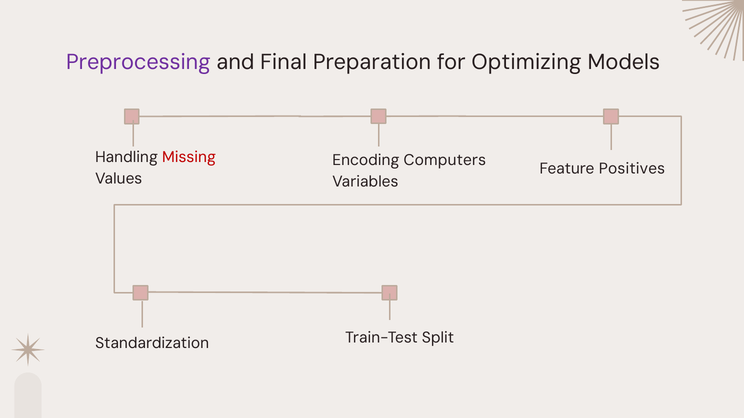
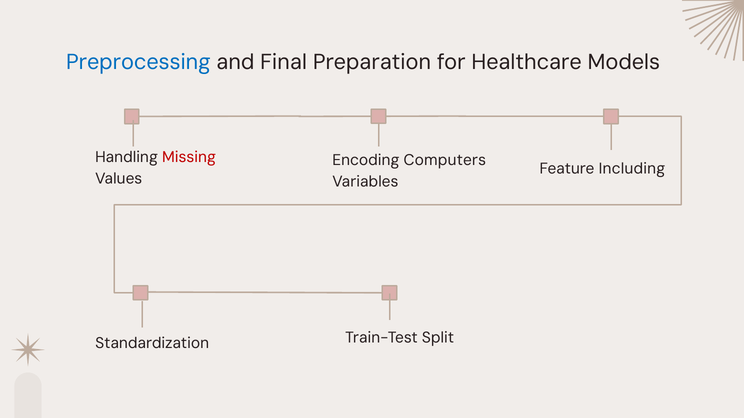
Preprocessing colour: purple -> blue (138, 62)
Optimizing: Optimizing -> Healthcare (527, 62)
Positives: Positives -> Including (632, 169)
